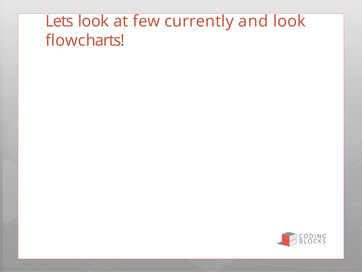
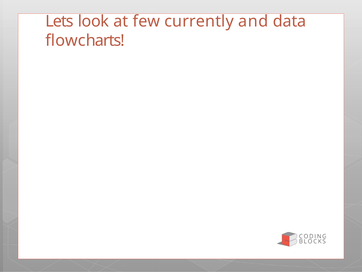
and look: look -> data (290, 21)
